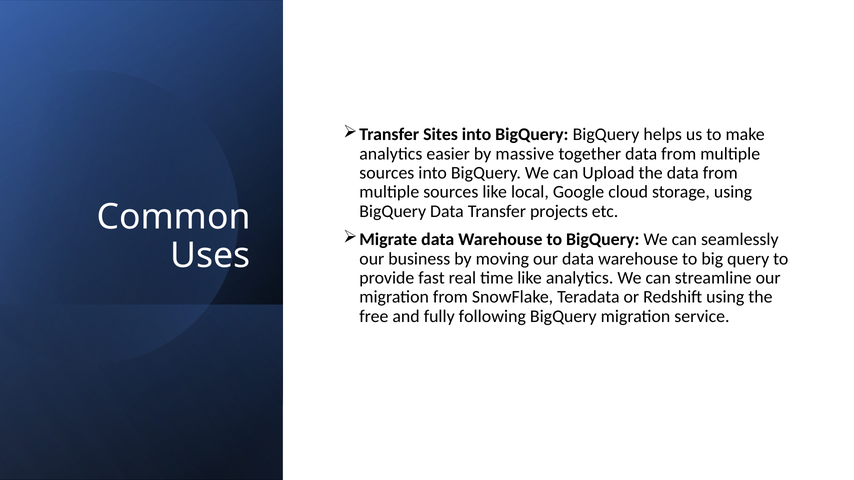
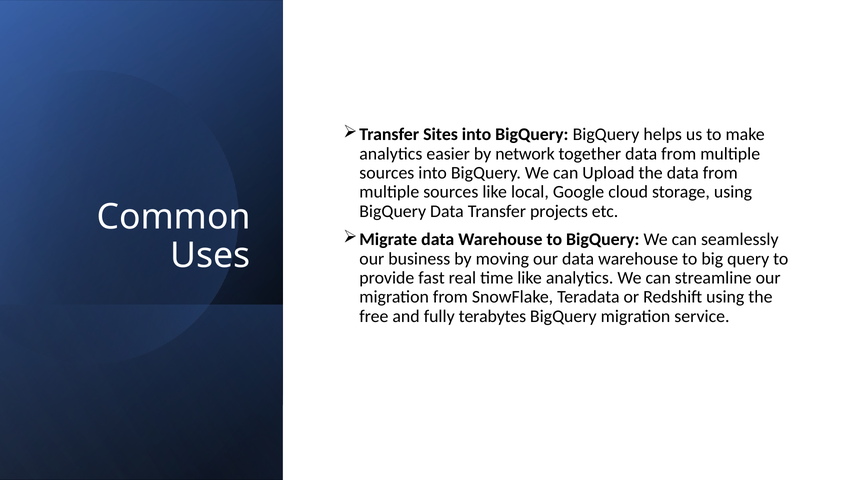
massive: massive -> network (525, 154)
following: following -> terabytes (492, 317)
